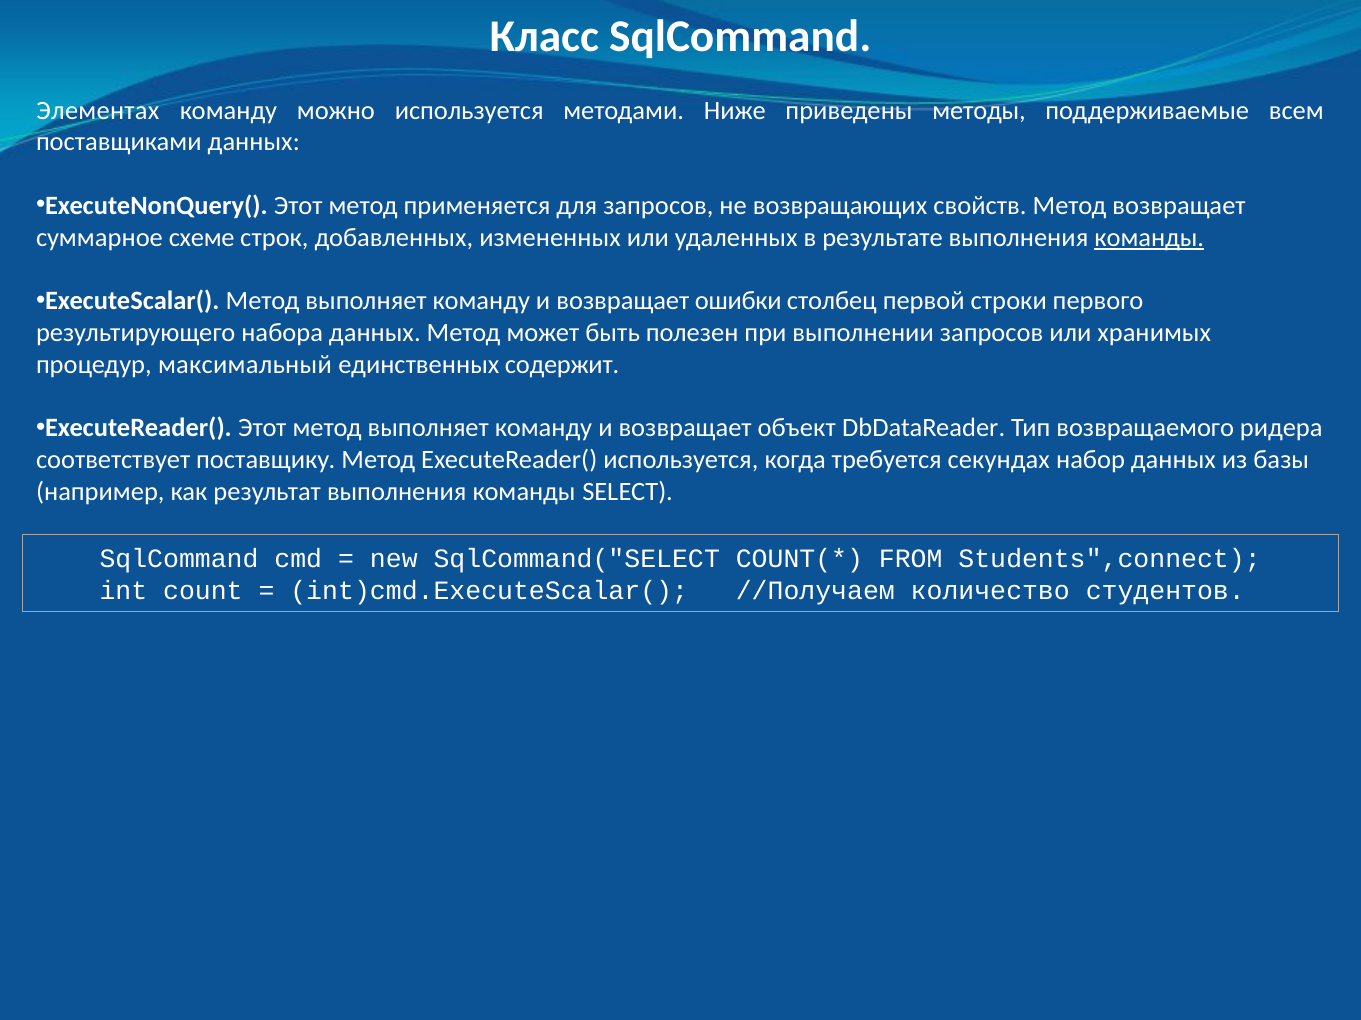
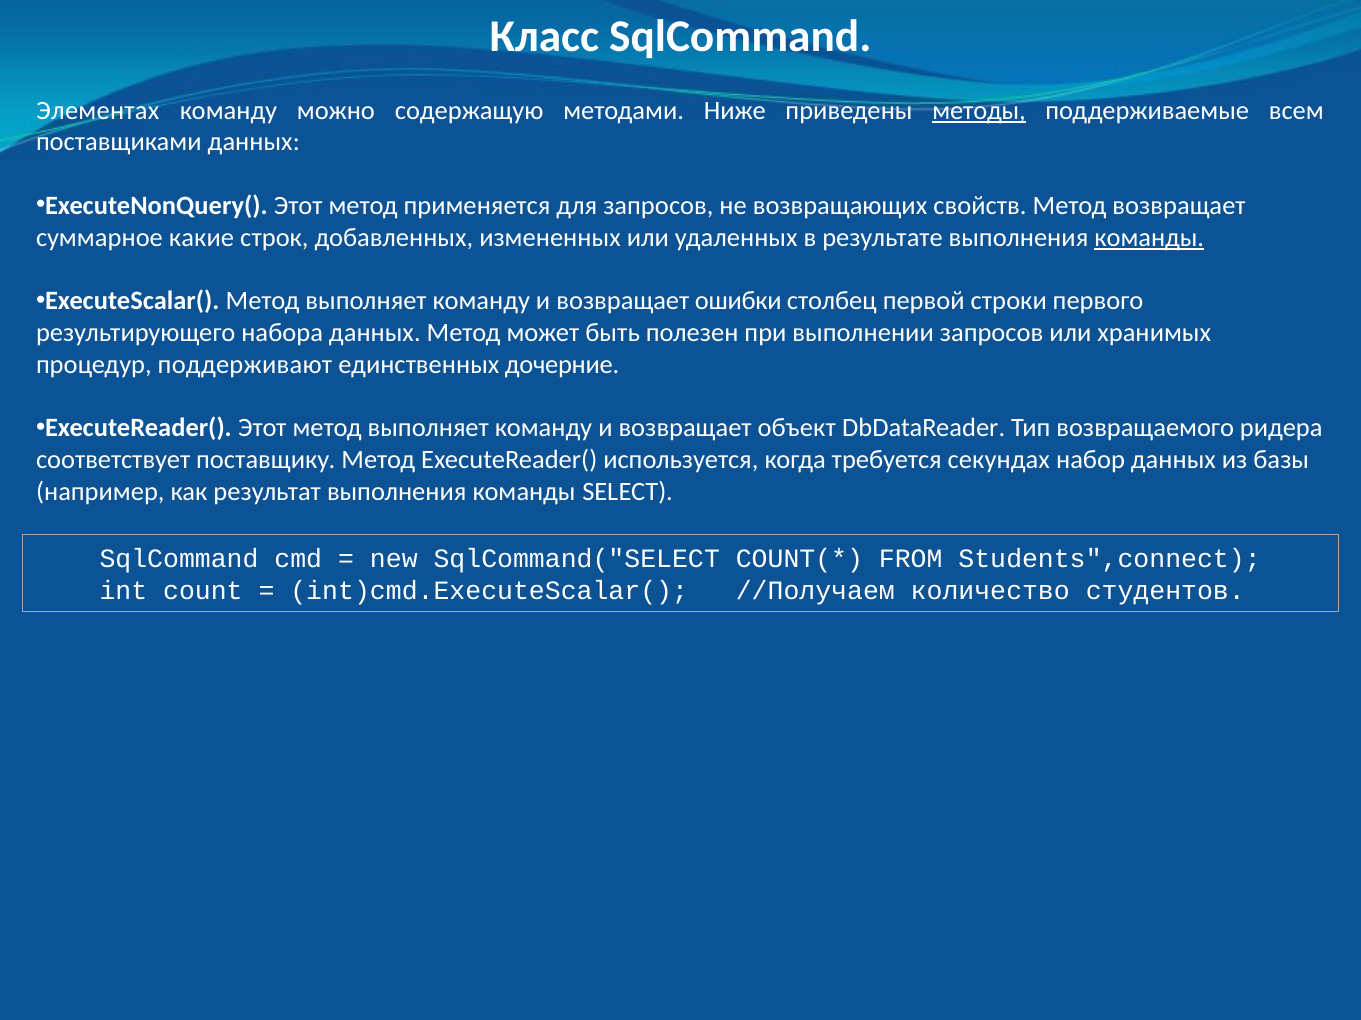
можно используется: используется -> содержащую (469, 110)
методы underline: none -> present (979, 110)
схеме: схеме -> какие (202, 238)
максимальный: максимальный -> поддерживают (245, 365)
содержит: содержит -> дочерние (562, 365)
